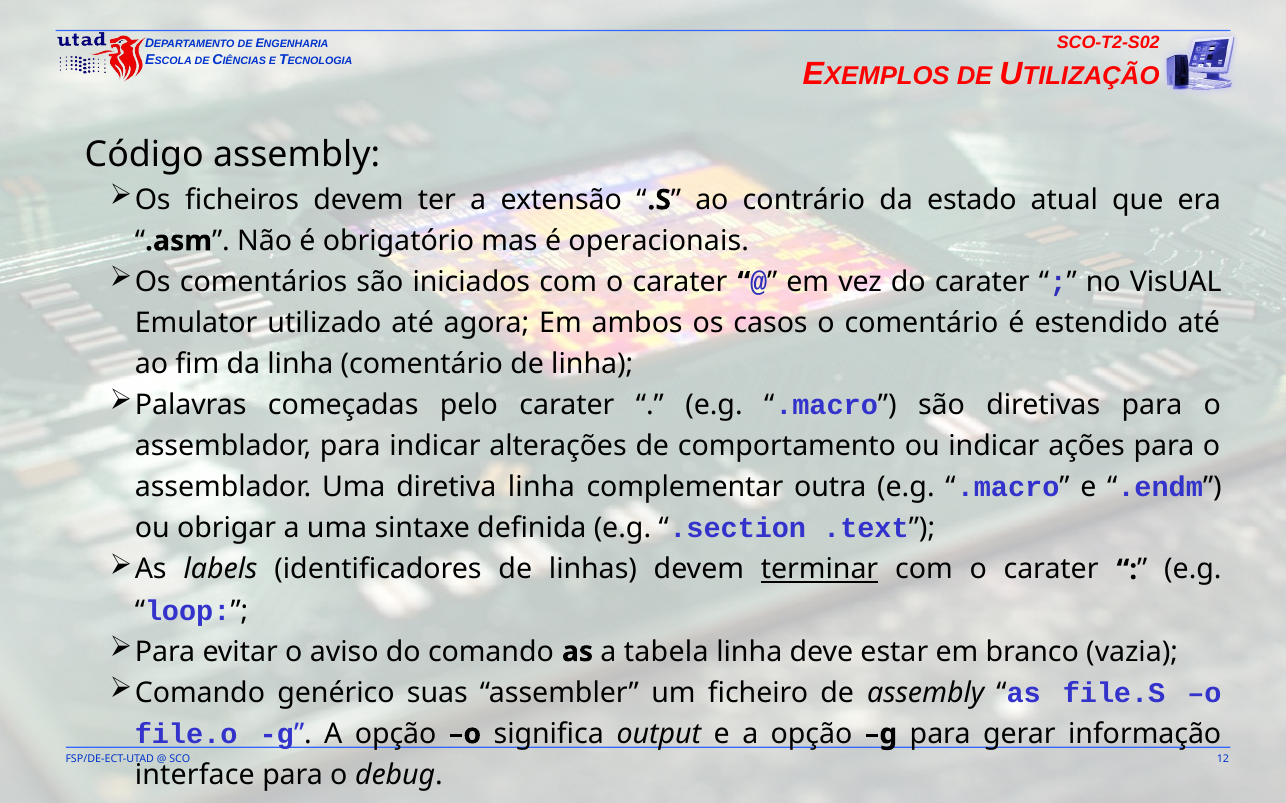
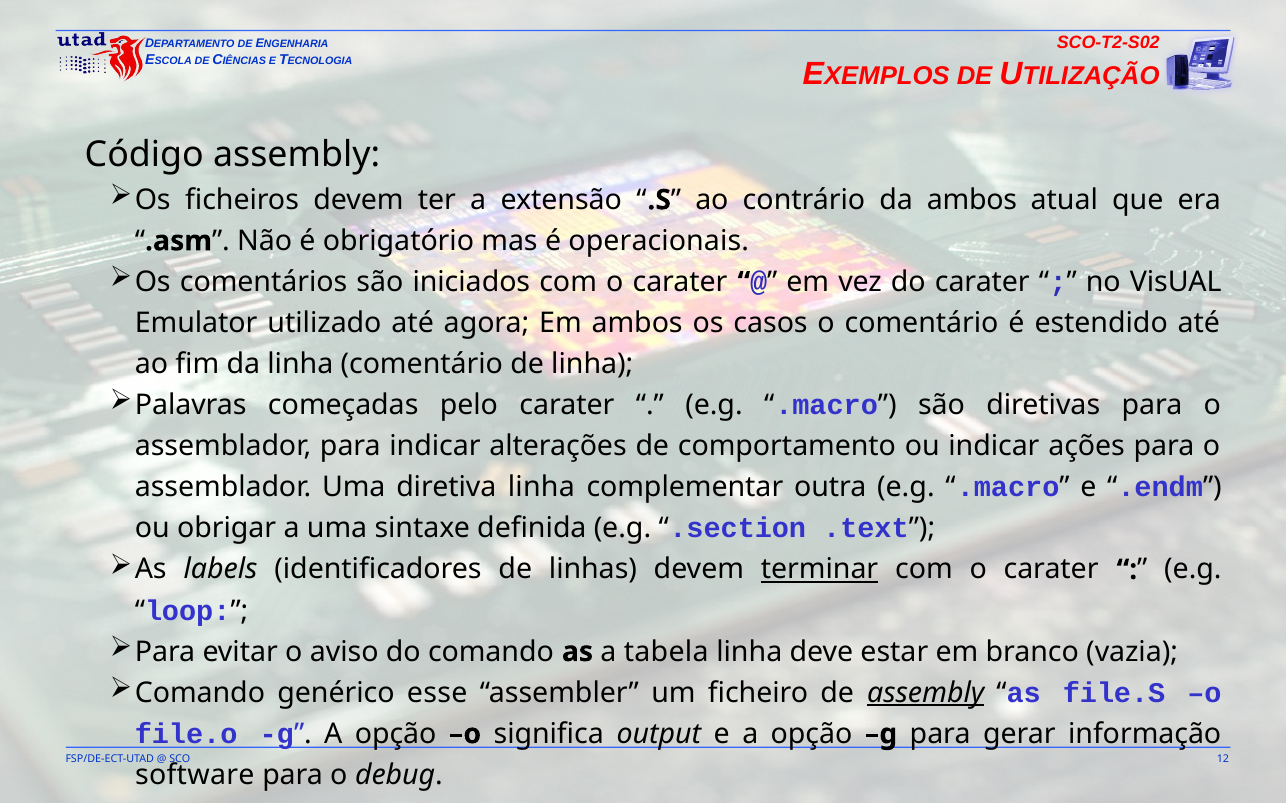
da estado: estado -> ambos (972, 200)
suas: suas -> esse (437, 693)
assembly underline: none -> present (926, 693)
interface: interface -> software (195, 776)
